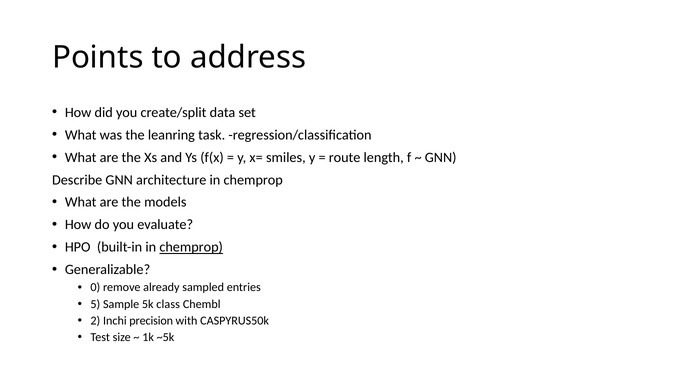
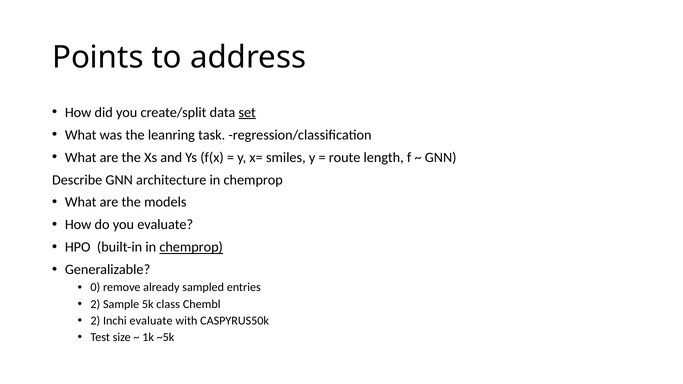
set underline: none -> present (247, 112)
5: 5 -> 2 (95, 304)
Inchi precision: precision -> evaluate (151, 321)
